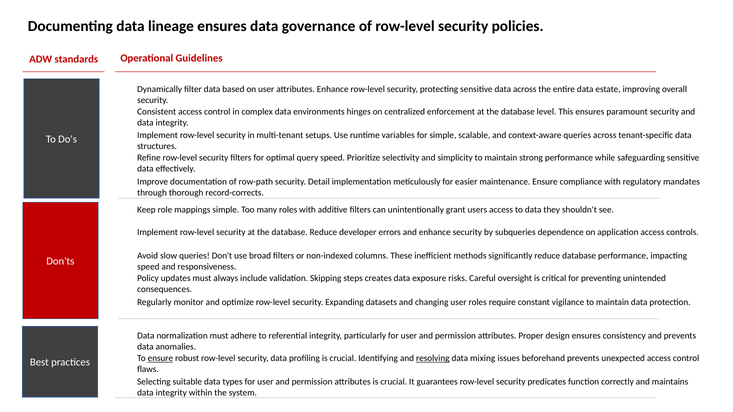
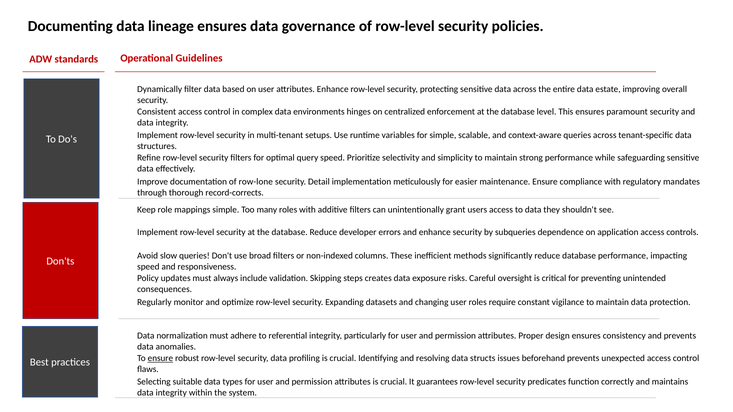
row-path: row-path -> row-lone (256, 182)
resolving underline: present -> none (433, 359)
mixing: mixing -> structs (483, 359)
